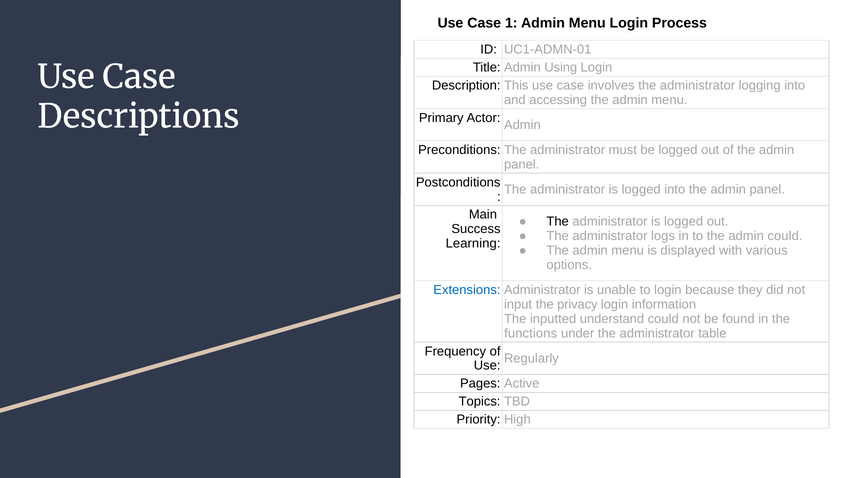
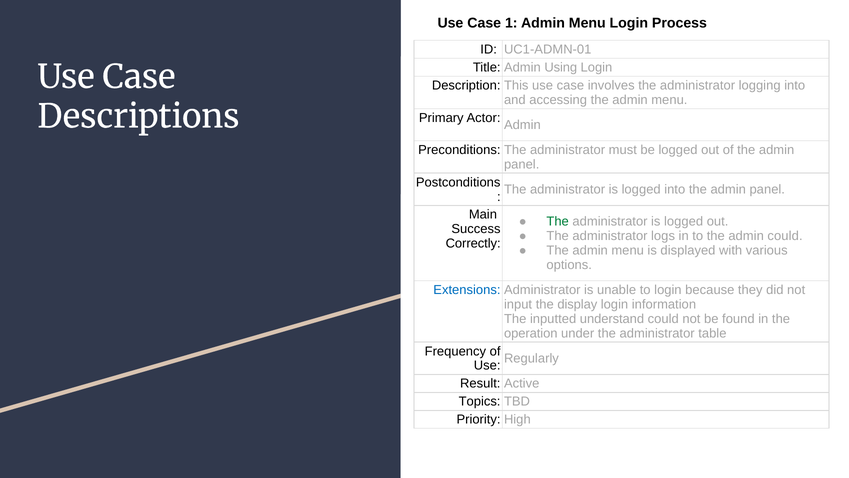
The colour: black -> green (558, 221)
Learning: Learning -> Correctly (473, 243)
privacy: privacy -> display (577, 304)
functions: functions -> operation (531, 333)
Pages: Pages -> Result (480, 383)
